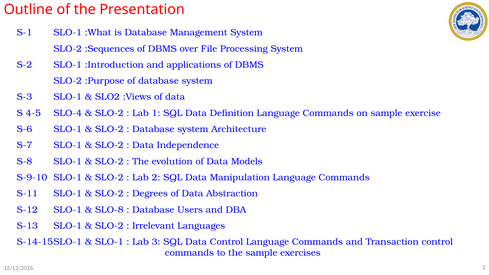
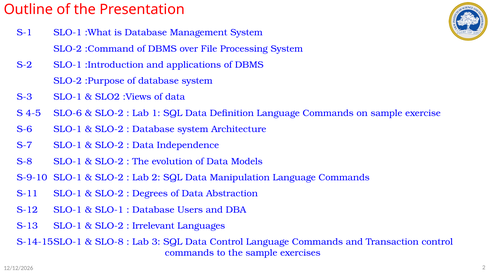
:Sequences: :Sequences -> :Command (109, 49)
SLO-4: SLO-4 -> SLO-6 (68, 113)
SLO-8: SLO-8 -> SLO-1 (109, 210)
SLO-1: SLO-1 -> SLO-8 (109, 242)
